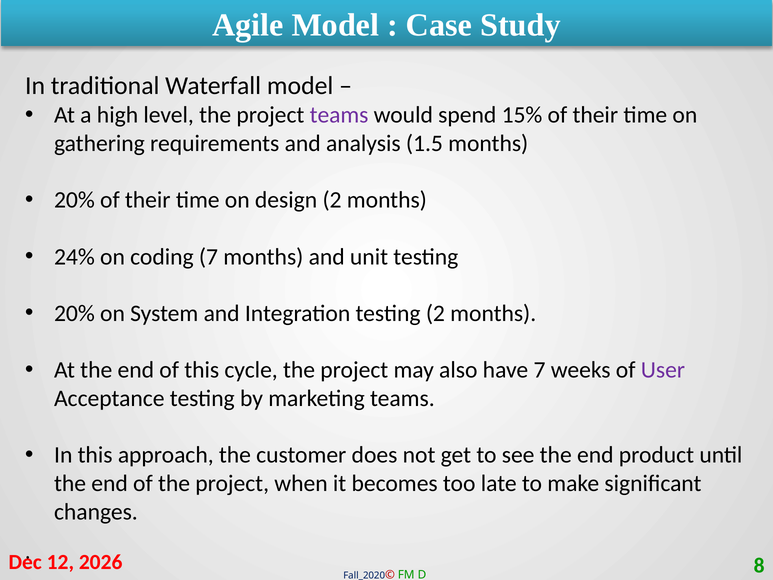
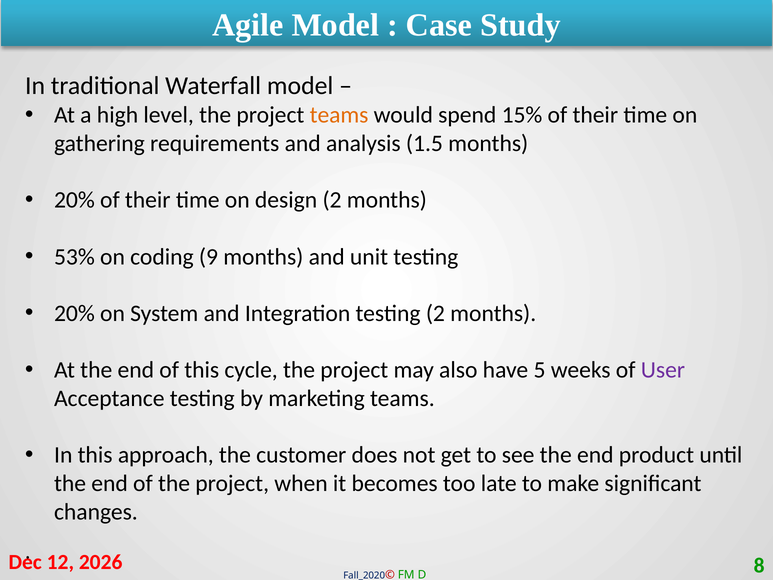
teams colour: purple -> orange (339, 115)
24%: 24% -> 53% (74, 257)
coding 7: 7 -> 9 (208, 257)
have 7: 7 -> 5 (540, 370)
